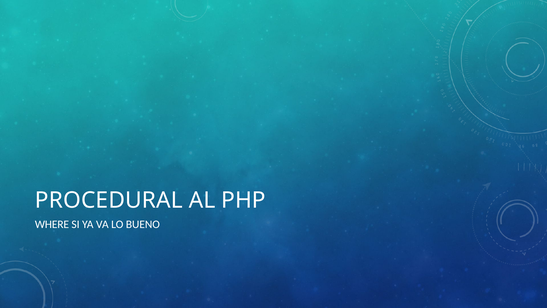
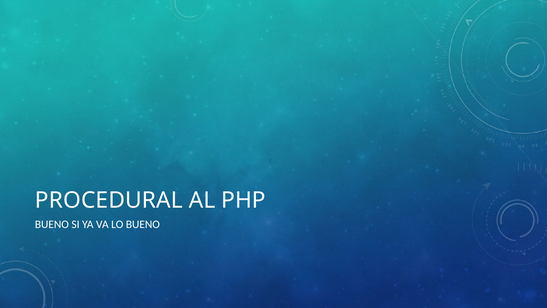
WHERE: WHERE -> BUENO (52, 224)
